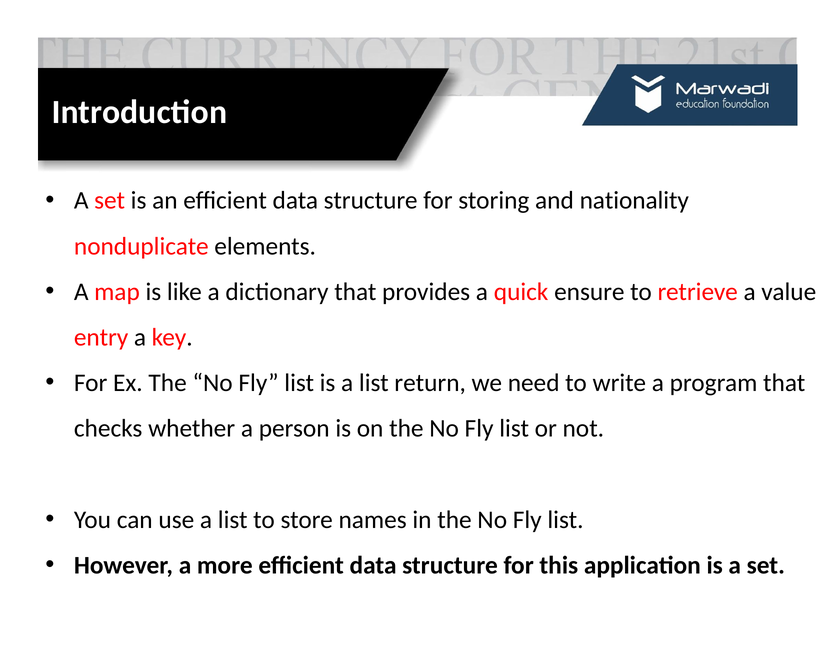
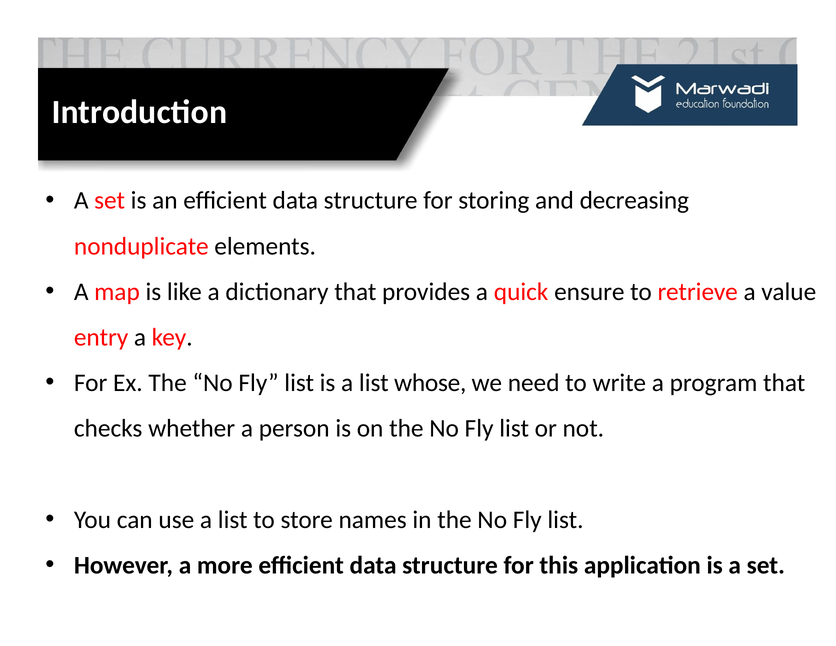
nationality: nationality -> decreasing (634, 201)
return: return -> whose (430, 383)
